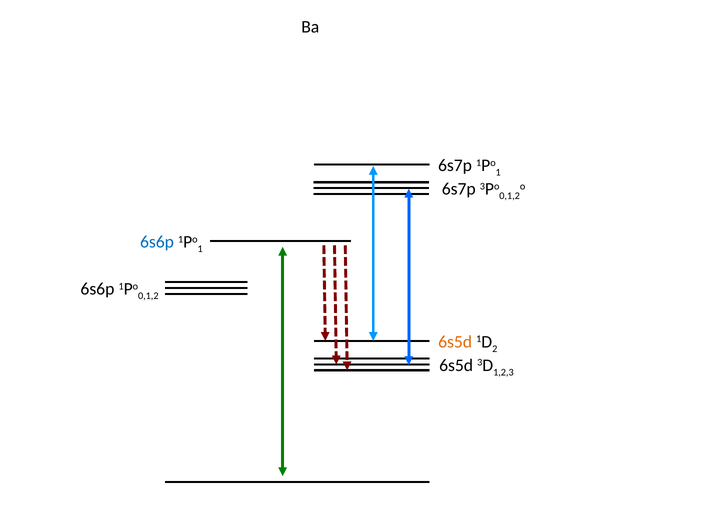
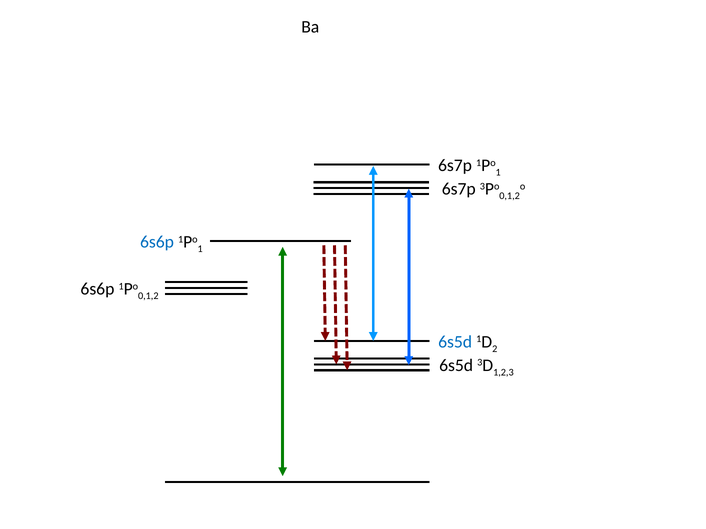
6s5d colour: orange -> blue (455, 342)
